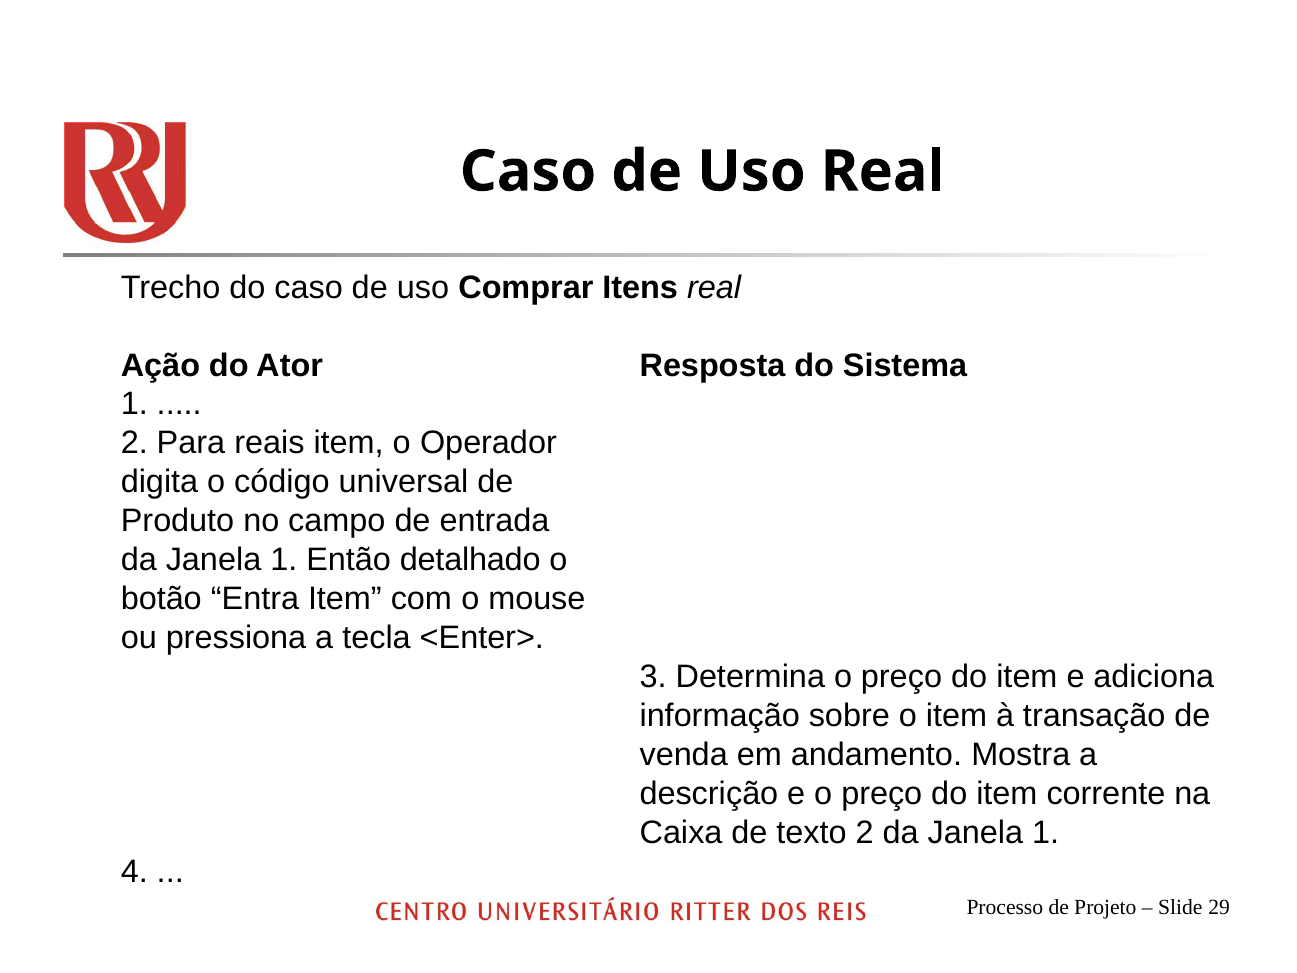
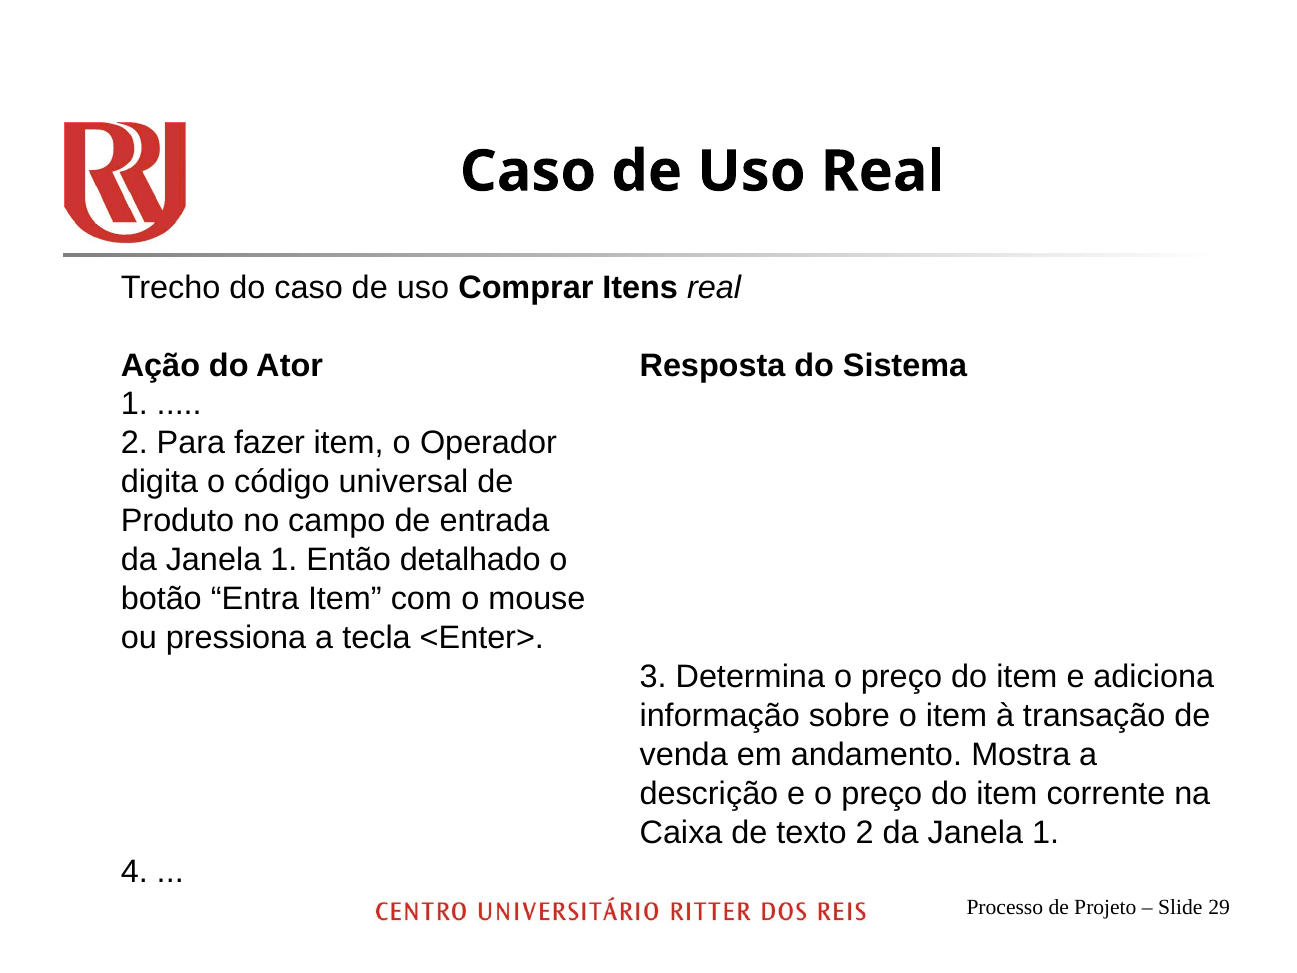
reais: reais -> fazer (270, 443)
